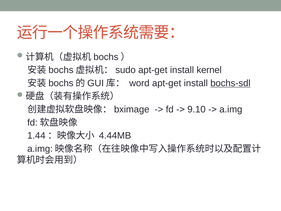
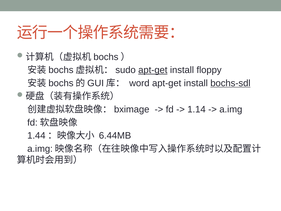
apt-get underline: none -> present (153, 70)
kernel: kernel -> floppy (209, 70)
9.10: 9.10 -> 1.14 (196, 109)
4.44MB: 4.44MB -> 6.44MB (115, 136)
